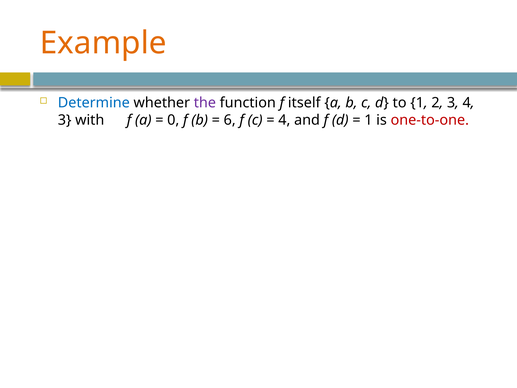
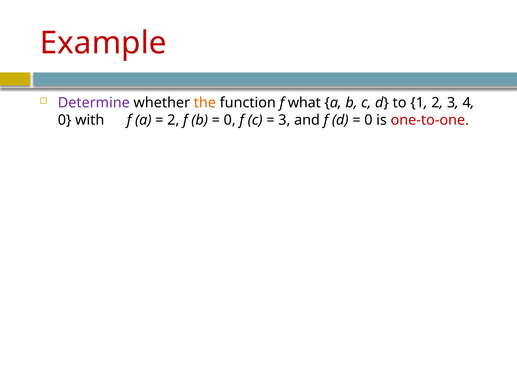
Example colour: orange -> red (103, 43)
Determine colour: blue -> purple (94, 103)
the colour: purple -> orange (205, 103)
itself: itself -> what (304, 103)
3: 3 -> 0 (65, 120)
0: 0 -> 2 (173, 120)
6: 6 -> 0 (230, 120)
4: 4 -> 3 (284, 120)
1: 1 -> 0 (368, 120)
